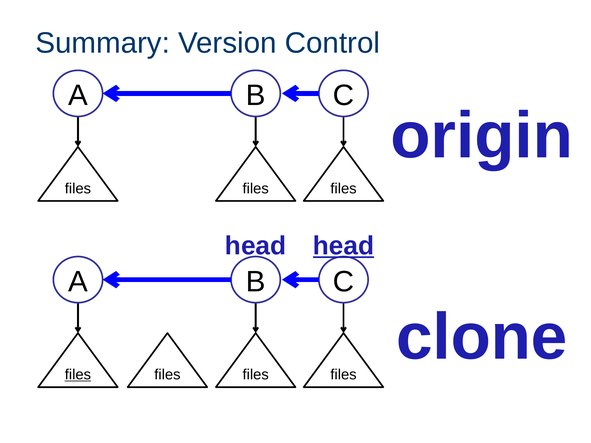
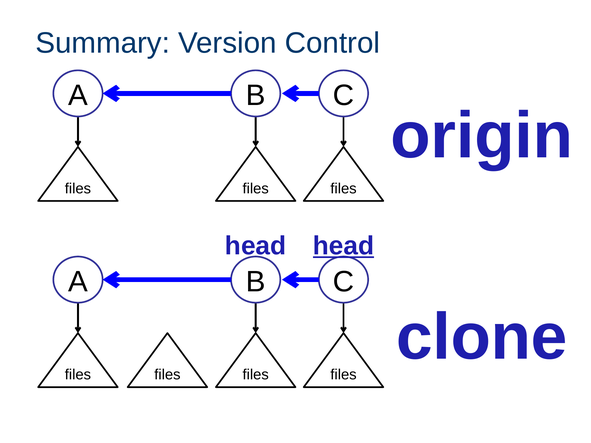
files underline: present -> none (78, 375)
